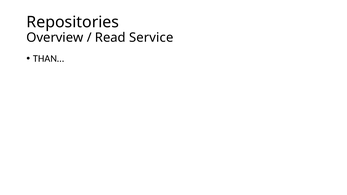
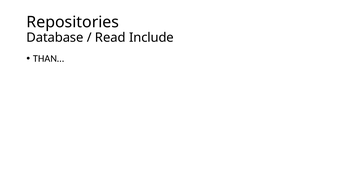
Overview: Overview -> Database (55, 38)
Service: Service -> Include (151, 38)
